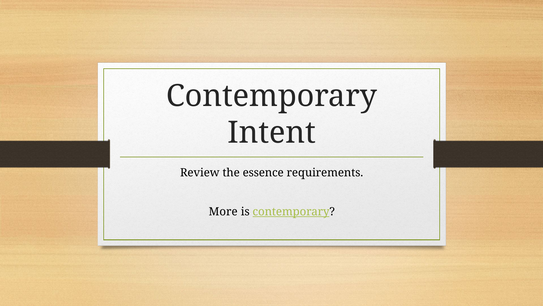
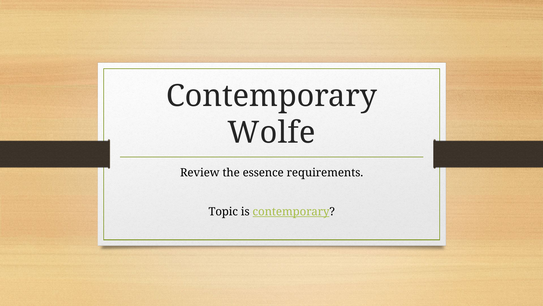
Intent: Intent -> Wolfe (272, 133)
More: More -> Topic (223, 211)
